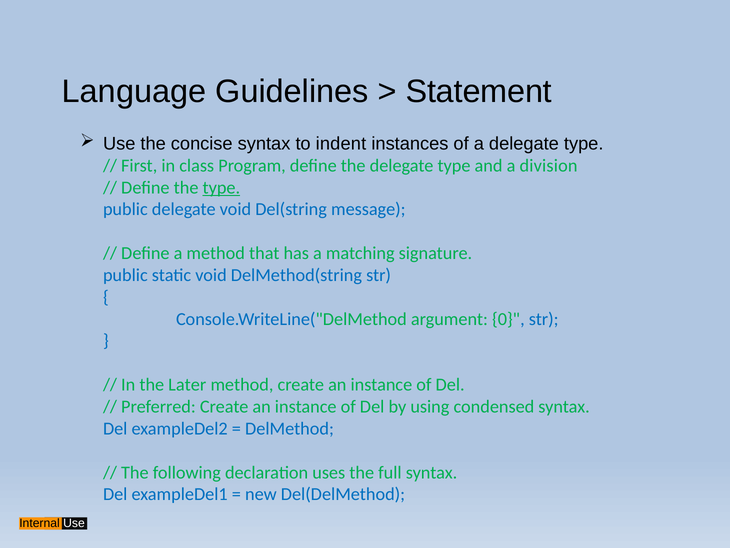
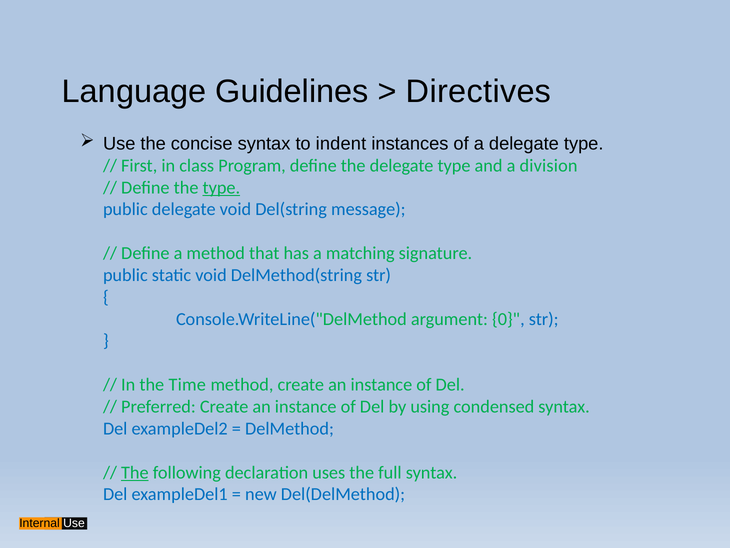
Statement: Statement -> Directives (479, 91)
Later: Later -> Time (187, 384)
The underline: none -> present (135, 472)
